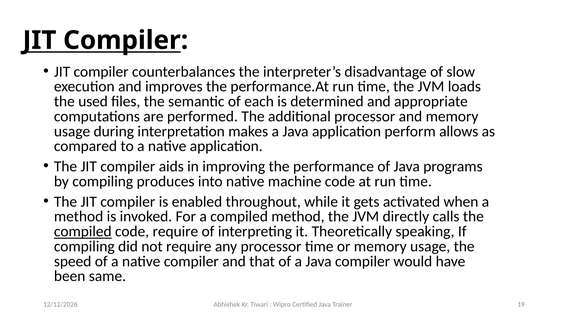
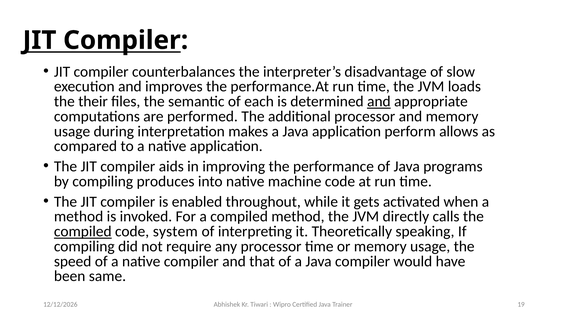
used: used -> their (93, 102)
and underline: none -> present (379, 102)
code require: require -> system (175, 232)
